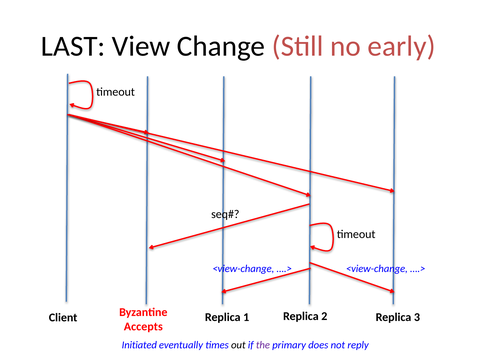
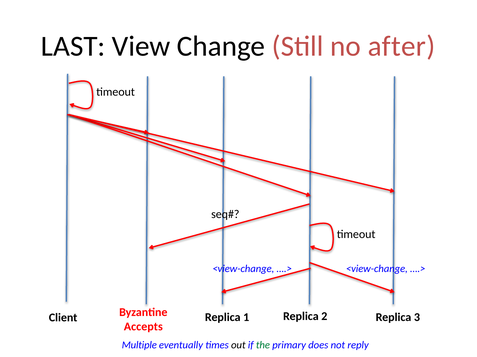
early: early -> after (401, 46)
Initiated: Initiated -> Multiple (139, 346)
the colour: purple -> green (263, 346)
